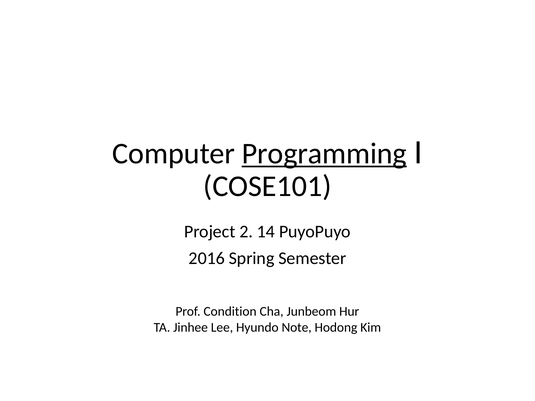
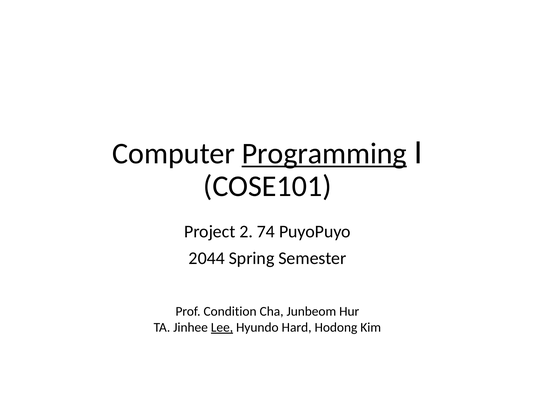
14: 14 -> 74 (266, 232)
2016: 2016 -> 2044 (207, 258)
Lee underline: none -> present (222, 328)
Note: Note -> Hard (297, 328)
